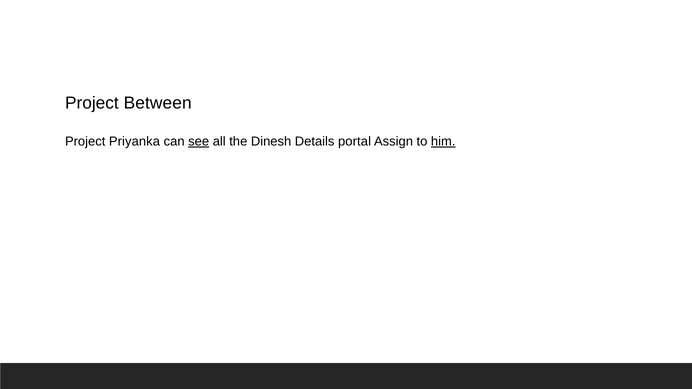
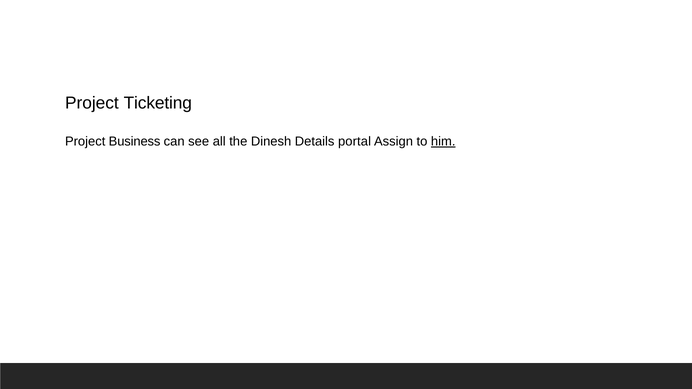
Between: Between -> Ticketing (158, 103)
Priyanka: Priyanka -> Business (135, 142)
see underline: present -> none (199, 142)
